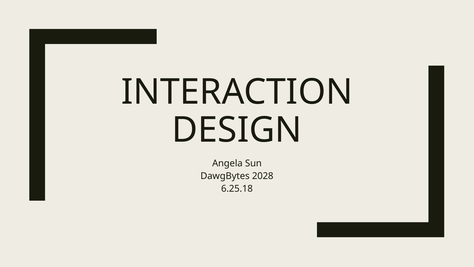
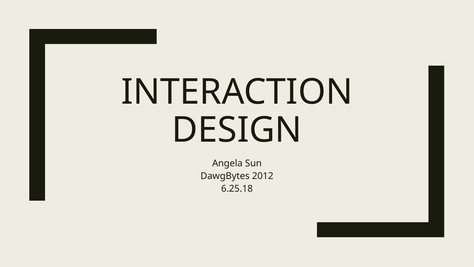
2028: 2028 -> 2012 (263, 176)
